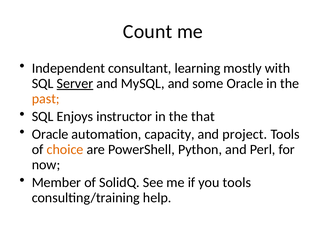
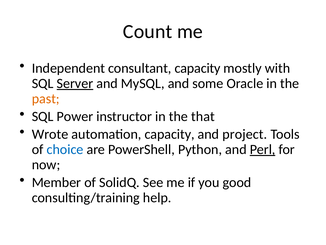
consultant learning: learning -> capacity (198, 68)
Enjoys: Enjoys -> Power (75, 116)
Oracle: Oracle -> Wrote (50, 134)
choice colour: orange -> blue (65, 149)
Perl underline: none -> present (263, 149)
you tools: tools -> good (237, 182)
